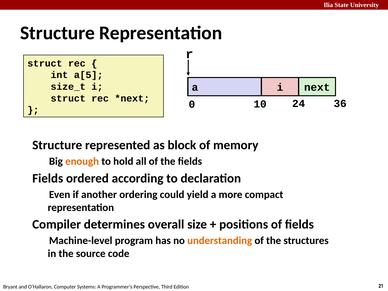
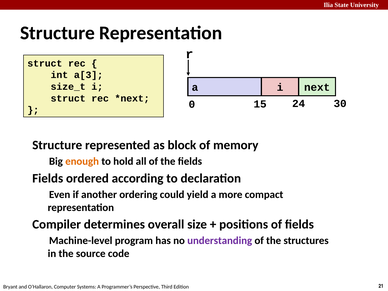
a[5: a[5 -> a[3 (88, 75)
10: 10 -> 15 (260, 104)
36: 36 -> 30 (340, 104)
understanding colour: orange -> purple (220, 241)
